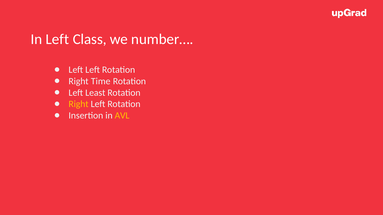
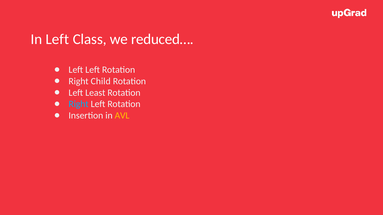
number…: number… -> reduced… (162, 39)
Time: Time -> Child (101, 81)
Right colour: yellow -> light blue (79, 104)
